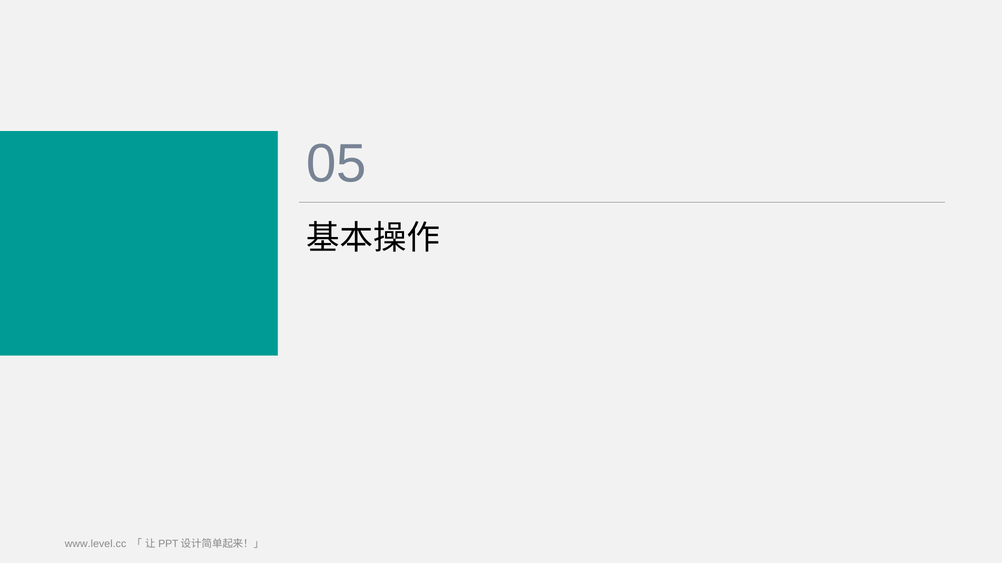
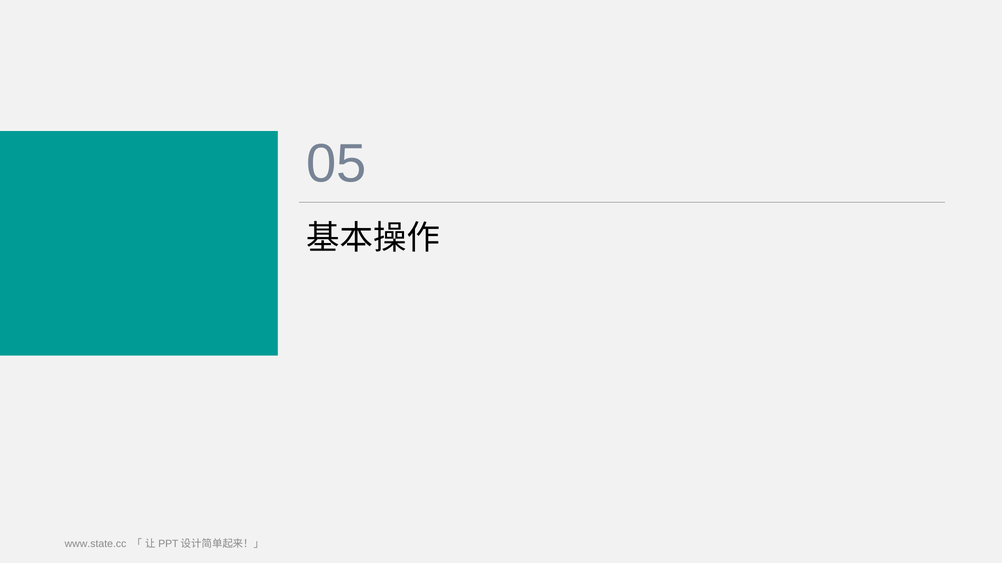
www.level.cc: www.level.cc -> www.state.cc (96, 545)
